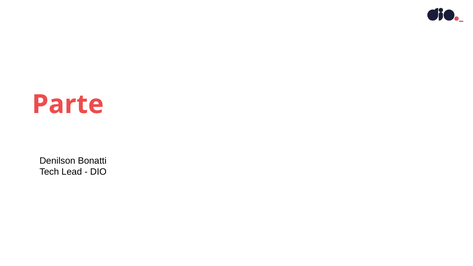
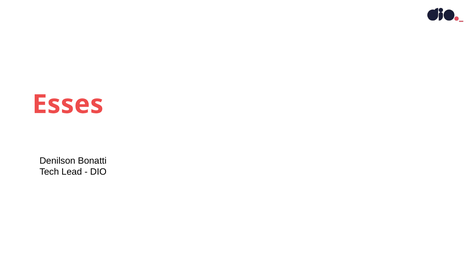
Parte: Parte -> Esses (68, 104)
